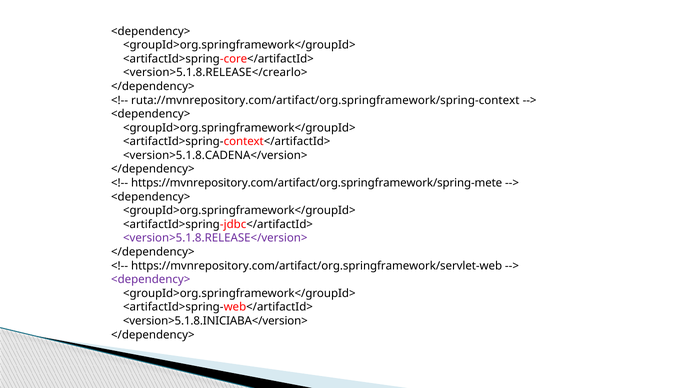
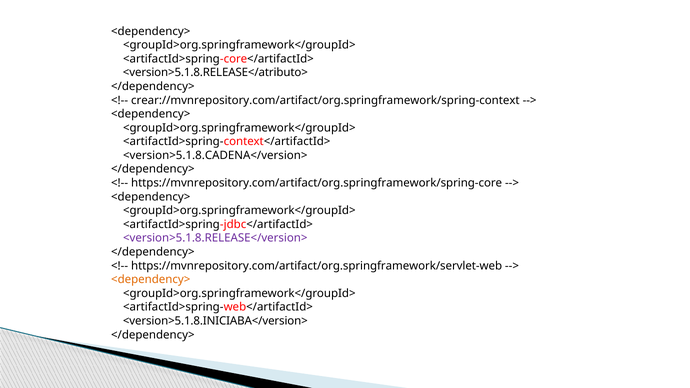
<version>5.1.8.RELEASE</crearlo>: <version>5.1.8.RELEASE</crearlo> -> <version>5.1.8.RELEASE</atributo> (215, 73)
ruta://mvnrepository.com/artifact/org.springframework/spring-context: ruta://mvnrepository.com/artifact/org.springframework/spring-context -> crear://mvnrepository.com/artifact/org.springframework/spring-context (325, 100)
https://mvnrepository.com/artifact/org.springframework/spring-mete: https://mvnrepository.com/artifact/org.springframework/spring-mete -> https://mvnrepository.com/artifact/org.springframework/spring-core (317, 183)
<dependency> colour: purple -> orange (151, 280)
